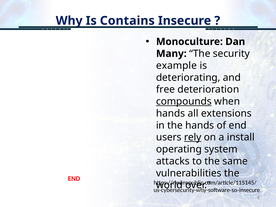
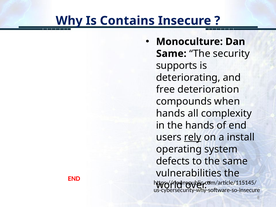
Many: Many -> Same (171, 54)
example: example -> supports (177, 66)
compounds underline: present -> none (184, 101)
extensions: extensions -> complexity (226, 113)
attacks: attacks -> defects (173, 161)
